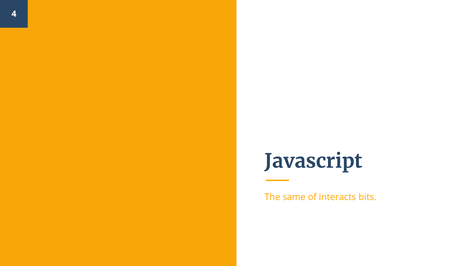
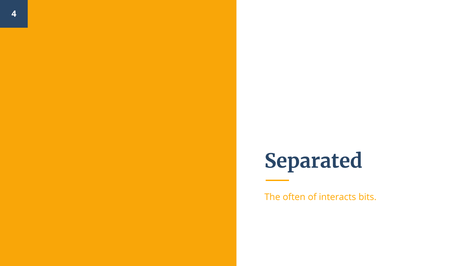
Javascript: Javascript -> Separated (313, 161)
same: same -> often (294, 197)
